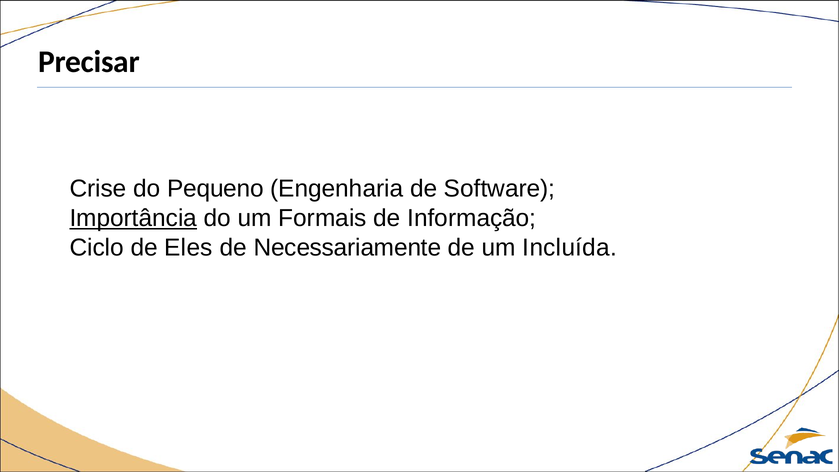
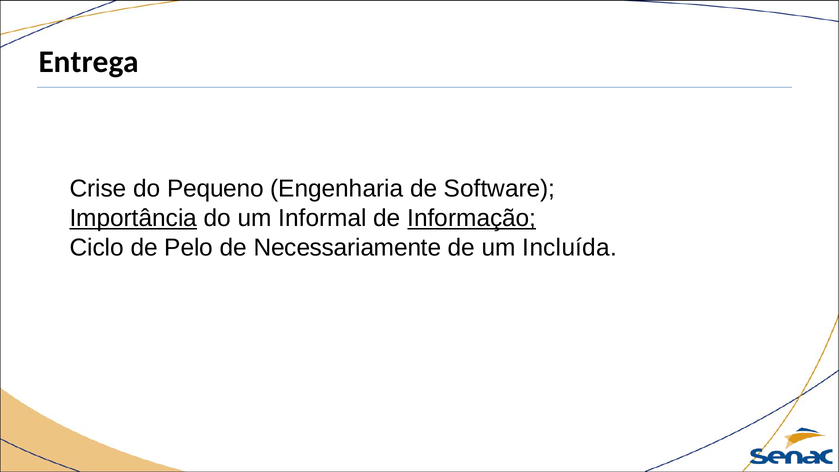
Precisar: Precisar -> Entrega (89, 62)
Formais: Formais -> Informal (323, 218)
Informação underline: none -> present (472, 218)
Eles: Eles -> Pelo (189, 248)
